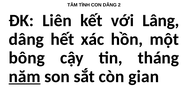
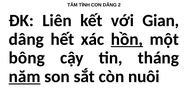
Lâng: Lâng -> Gian (161, 20)
hồn underline: none -> present (127, 39)
gian: gian -> nuôi (144, 76)
